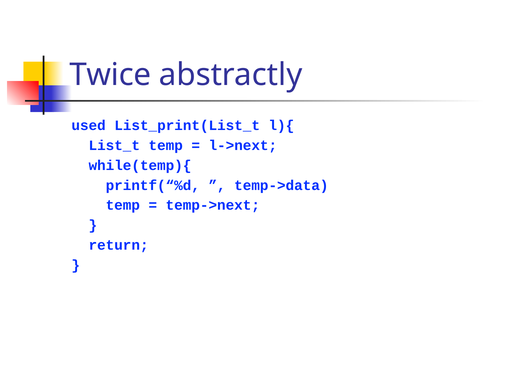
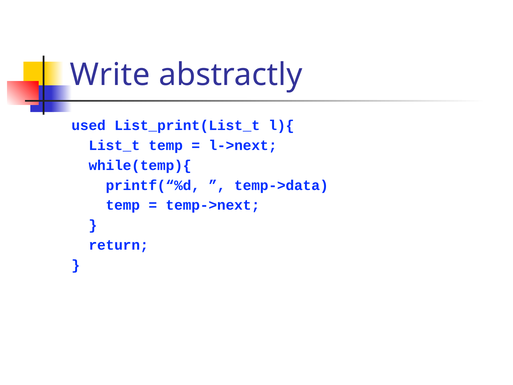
Twice: Twice -> Write (110, 75)
